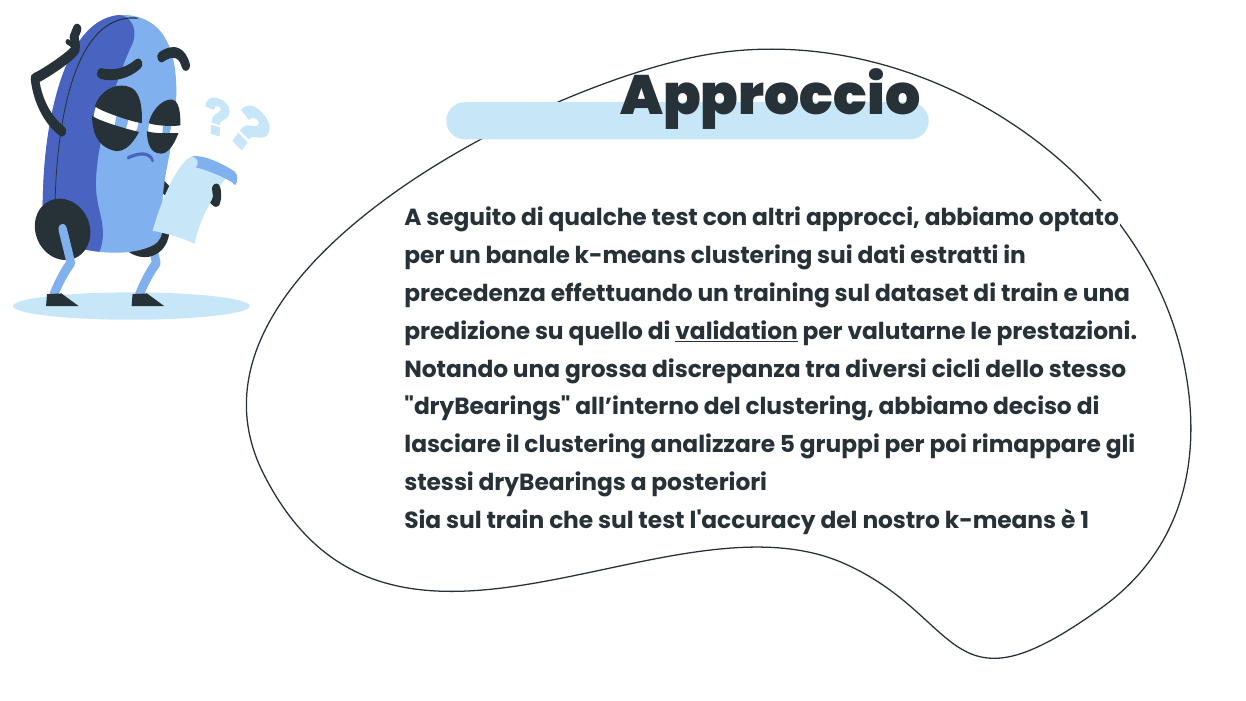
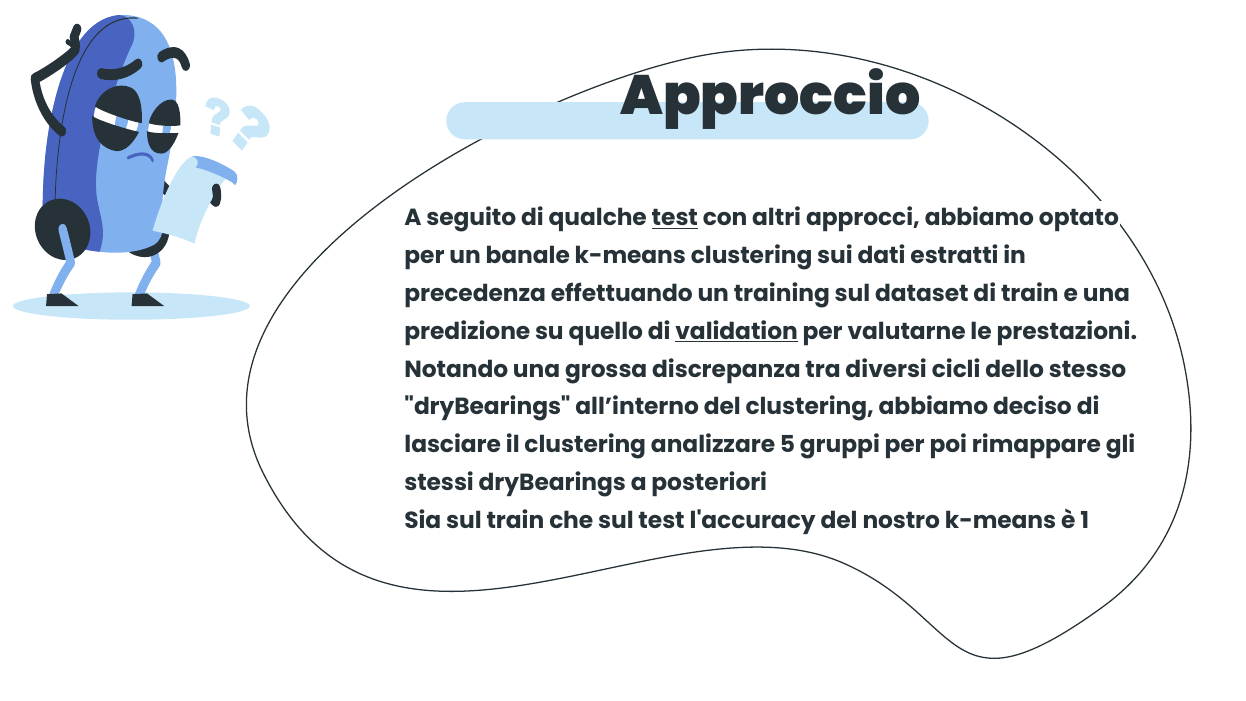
test underline: none -> present (675, 218)
